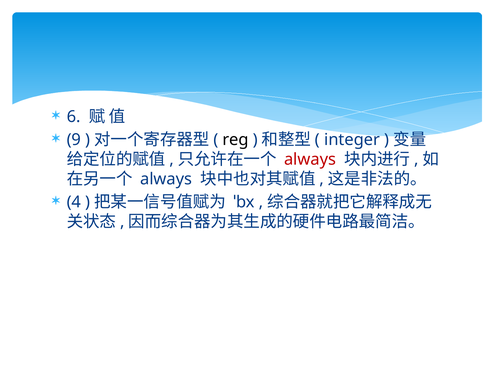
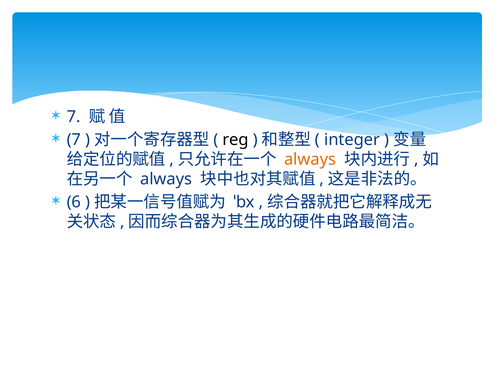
6: 6 -> 7 (74, 117)
9: 9 -> 7 (74, 140)
always colour: red -> orange (310, 160)
4: 4 -> 6 (74, 202)
